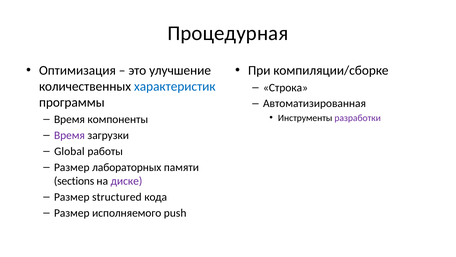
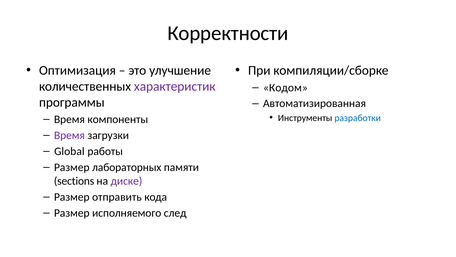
Процедурная: Процедурная -> Корректности (228, 33)
характеристик colour: blue -> purple (175, 86)
Строка: Строка -> Кодом (285, 87)
разработки colour: purple -> blue (358, 118)
structured: structured -> отправить (117, 197)
push: push -> след (175, 213)
